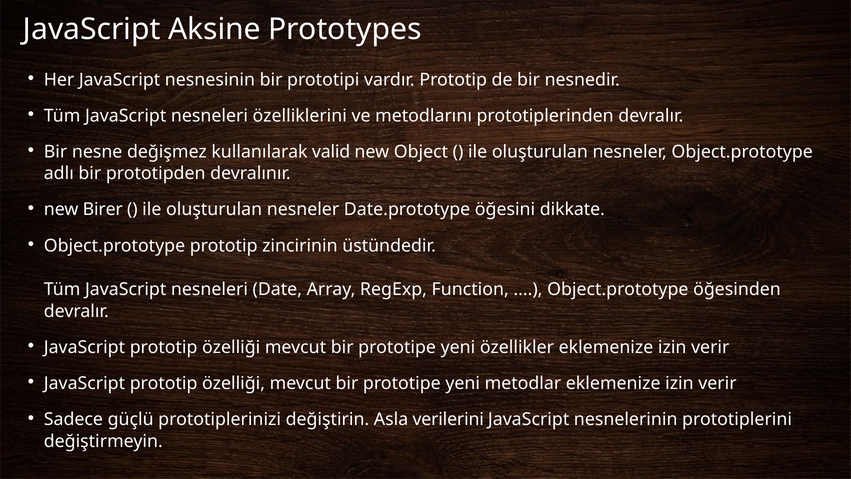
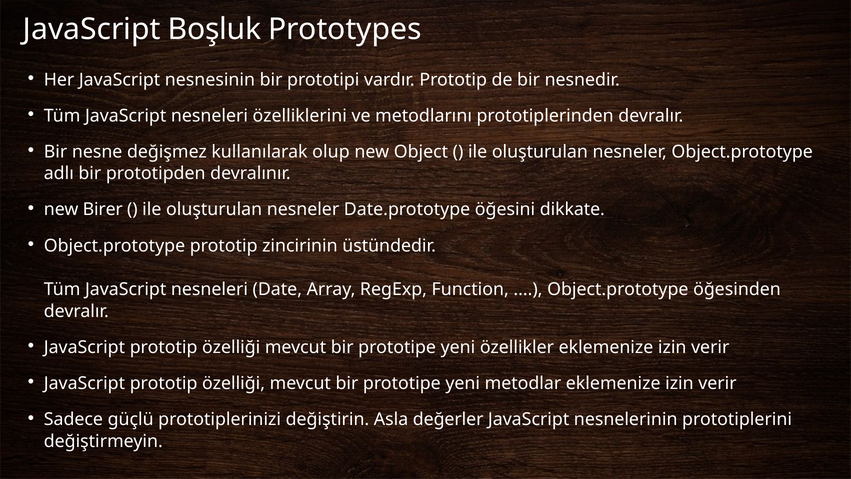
Aksine: Aksine -> Boşluk (215, 29)
valid: valid -> olup (331, 152)
verilerini: verilerini -> değerler (448, 419)
